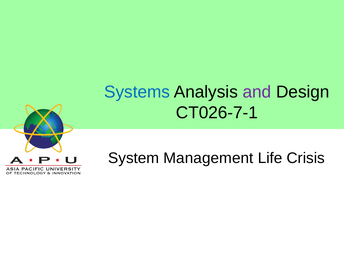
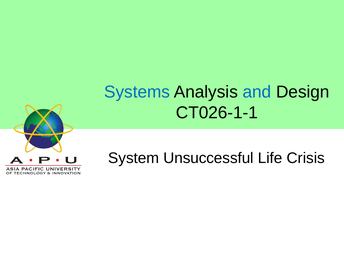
and colour: purple -> blue (257, 92)
CT026-7-1: CT026-7-1 -> CT026-1-1 (217, 113)
Management: Management -> Unsuccessful (208, 158)
